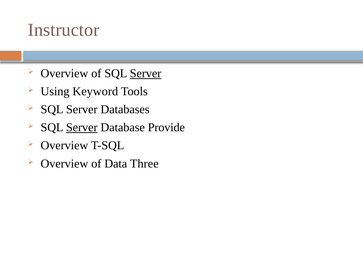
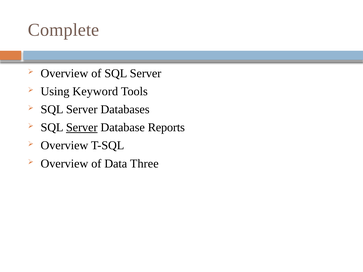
Instructor: Instructor -> Complete (64, 30)
Server underline: present -> none (146, 73)
Provide: Provide -> Reports (166, 128)
